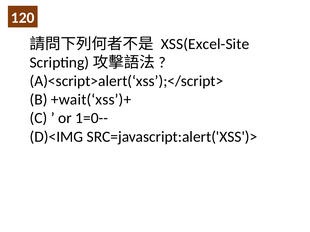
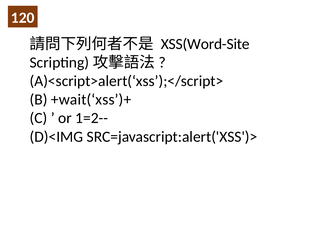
XSS(Excel-Site: XSS(Excel-Site -> XSS(Word-Site (205, 44)
1=0--: 1=0-- -> 1=2-- (92, 118)
